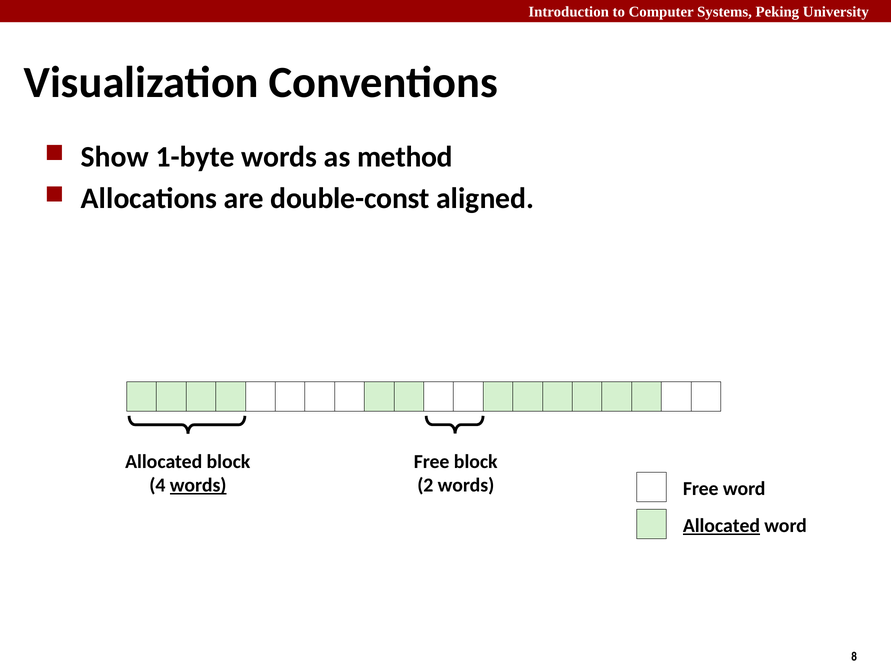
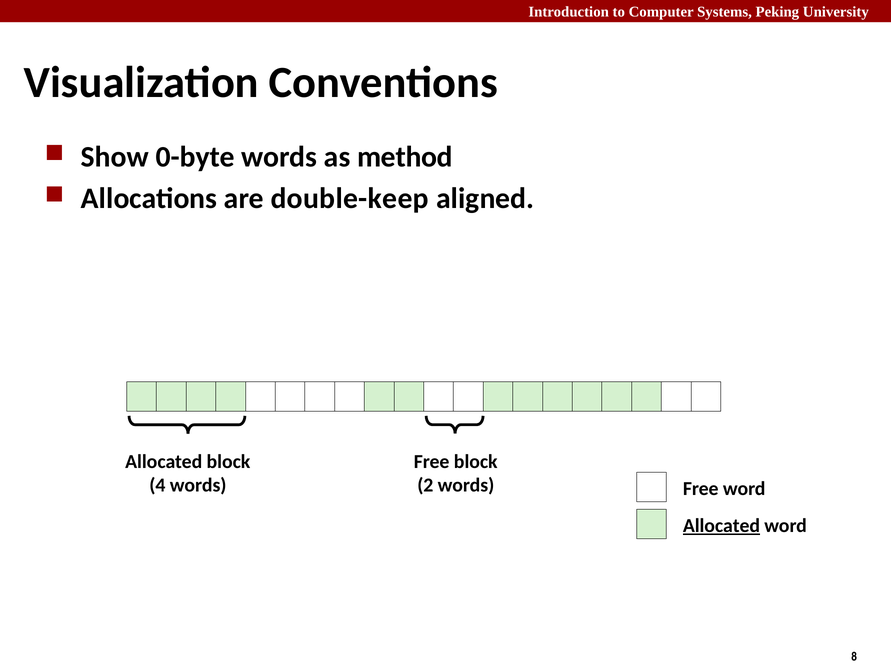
1-byte: 1-byte -> 0-byte (195, 157)
double-const: double-const -> double-keep (350, 199)
words underline: present -> none (198, 485)
